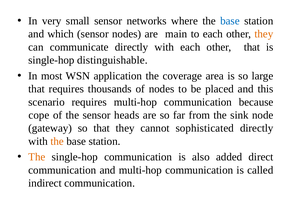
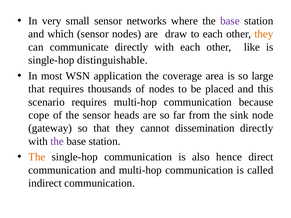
base colour: blue -> purple (230, 21)
main: main -> draw (176, 34)
other that: that -> like (252, 47)
sophisticated: sophisticated -> dissemination (205, 128)
the colour: orange -> purple (57, 141)
added: added -> hence (229, 157)
